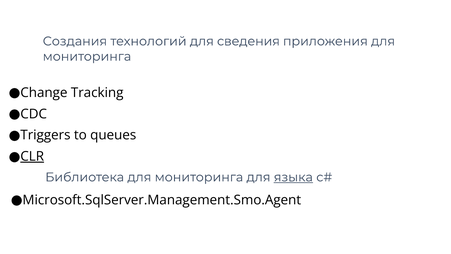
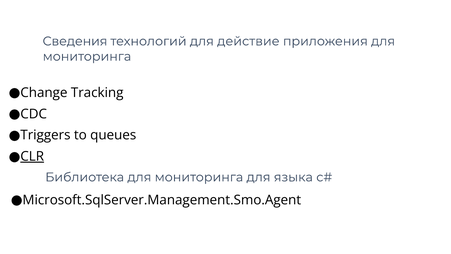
Создания: Создания -> Сведения (75, 41)
сведения: сведения -> действие (248, 41)
языка underline: present -> none (293, 177)
